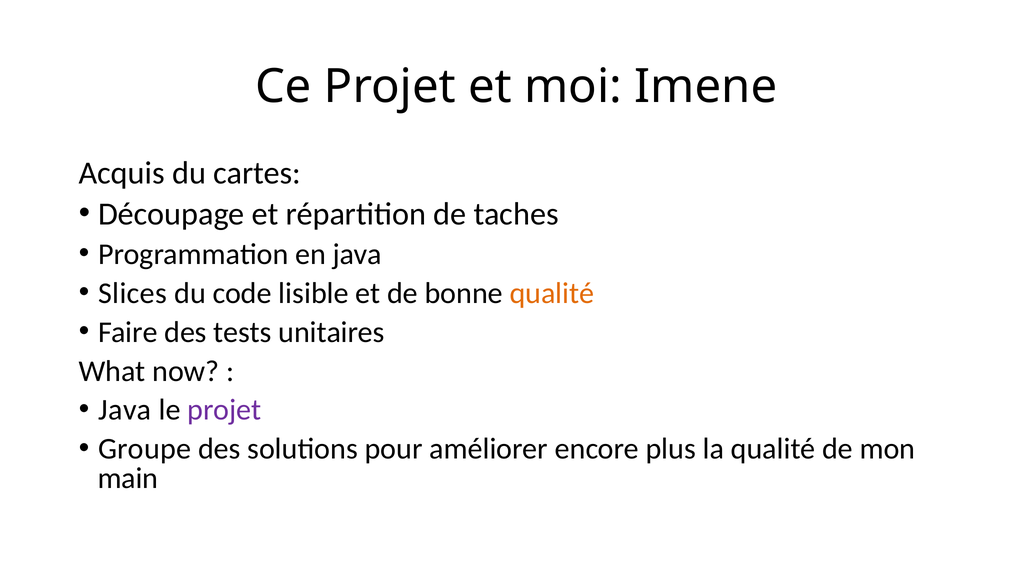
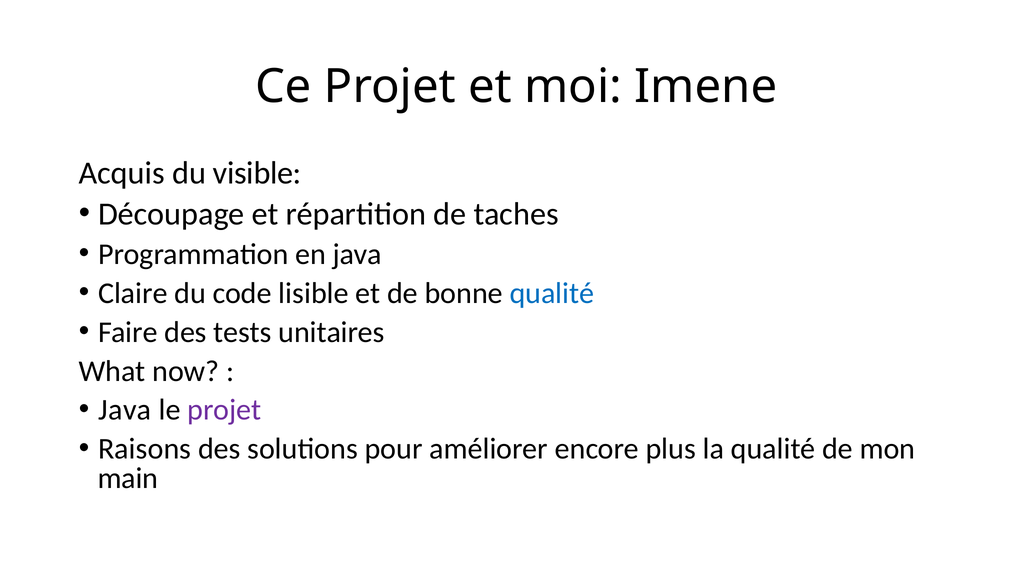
cartes: cartes -> visible (257, 173)
Slices: Slices -> Claire (133, 293)
qualité colour: orange -> blue (552, 293)
Groupe: Groupe -> Raisons (145, 449)
